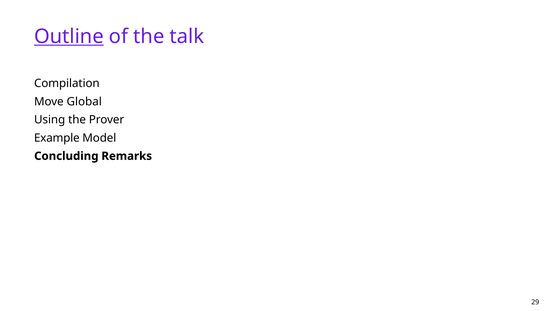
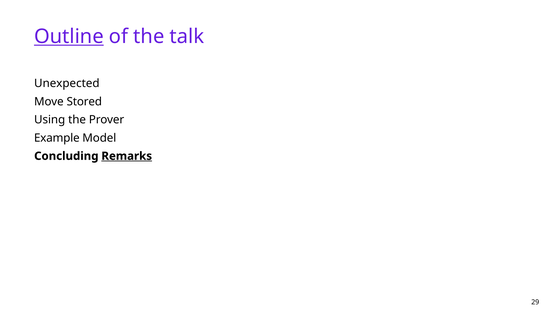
Compilation: Compilation -> Unexpected (67, 84)
Global: Global -> Stored (84, 102)
Remarks underline: none -> present (127, 156)
